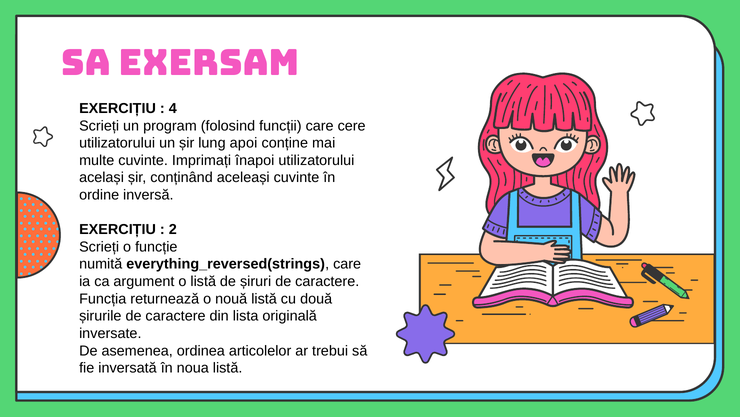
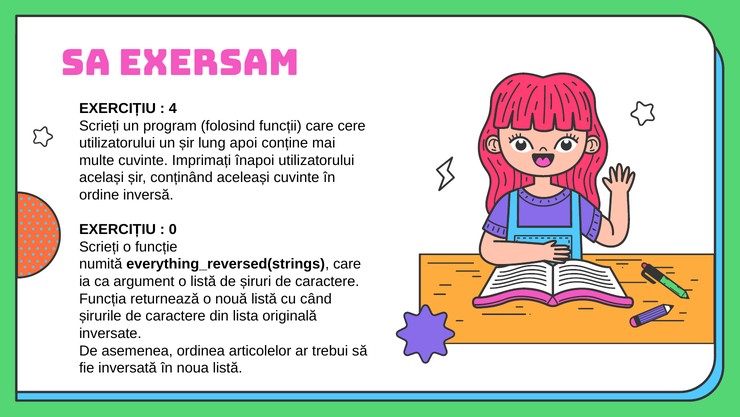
2: 2 -> 0 (173, 229)
două: două -> când (316, 298)
